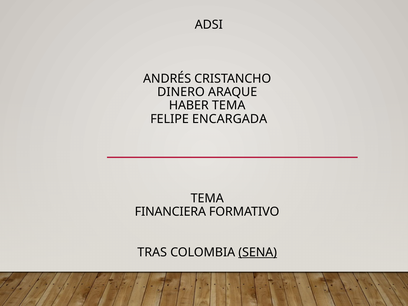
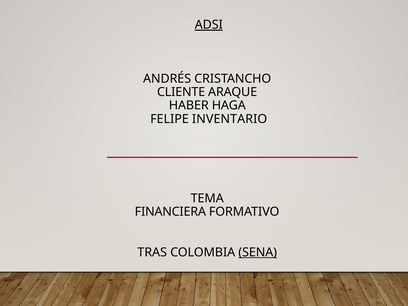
ADSI underline: none -> present (209, 25)
DINERO: DINERO -> CLIENTE (181, 92)
HABER TEMA: TEMA -> HAGA (229, 105)
ENCARGADA: ENCARGADA -> INVENTARIO (230, 119)
